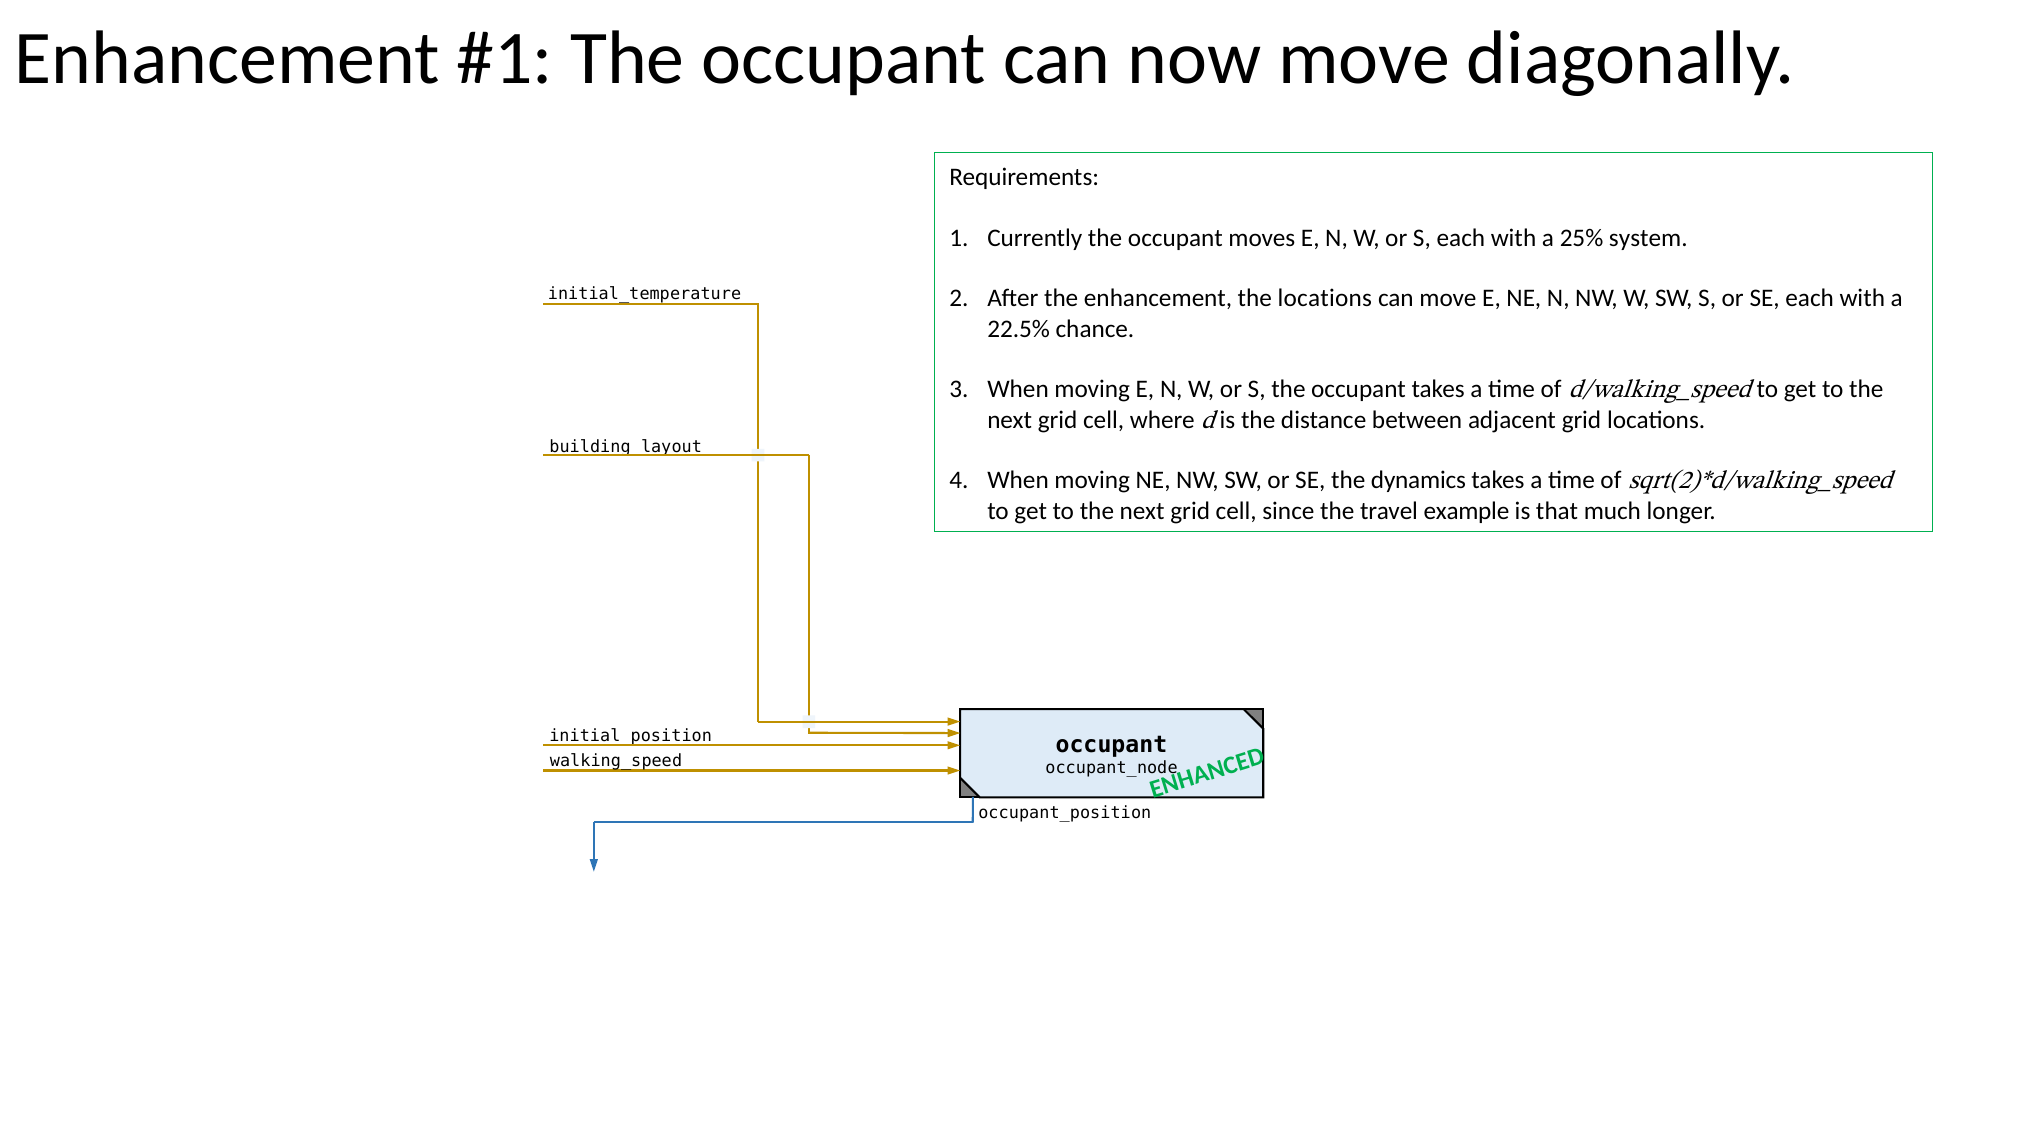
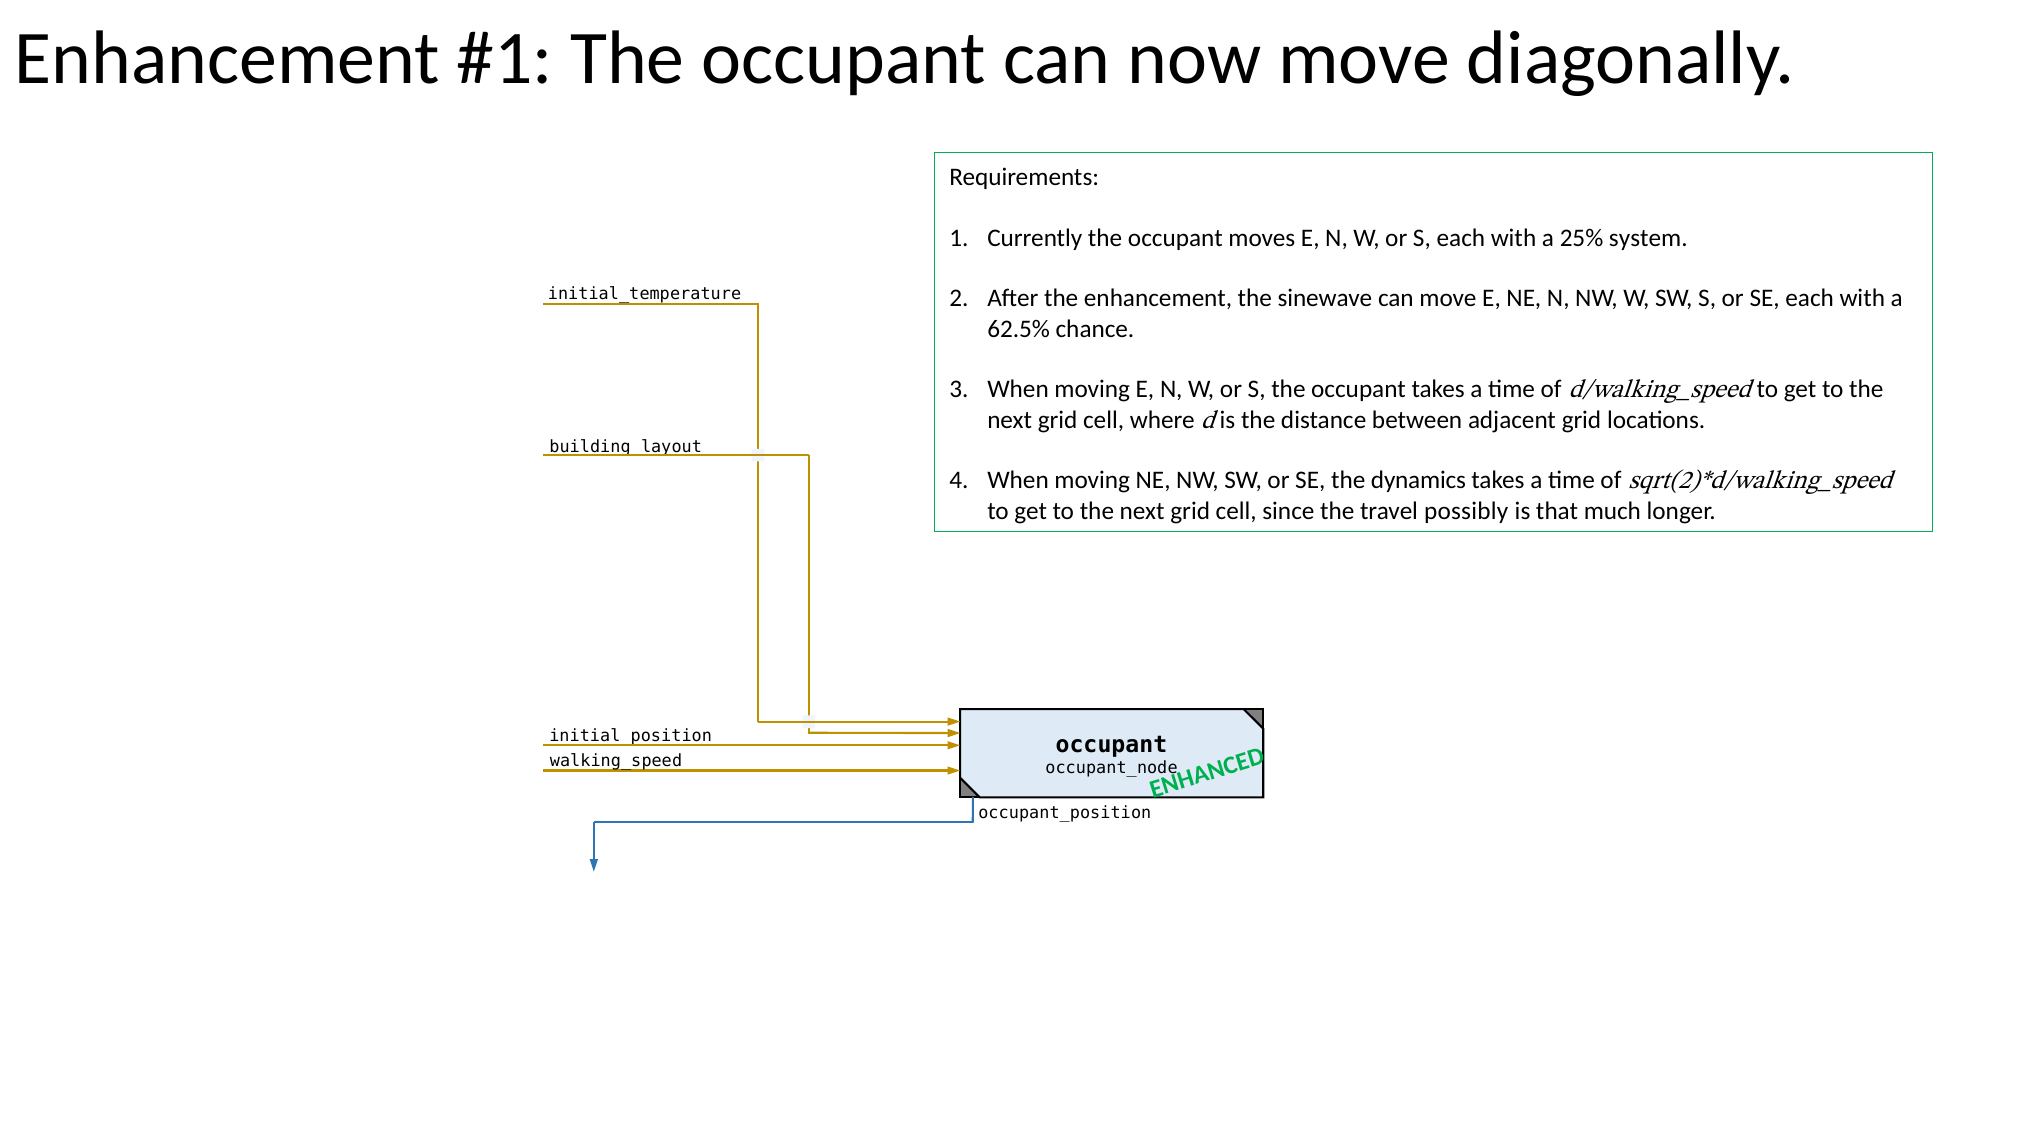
the locations: locations -> sinewave (1325, 299)
22.5%: 22.5% -> 62.5% (1019, 329)
example: example -> possibly (1466, 511)
